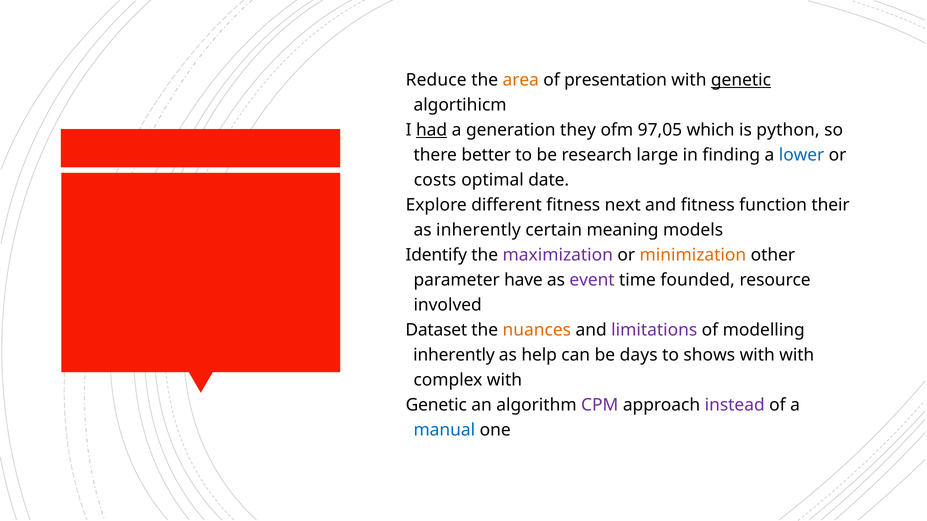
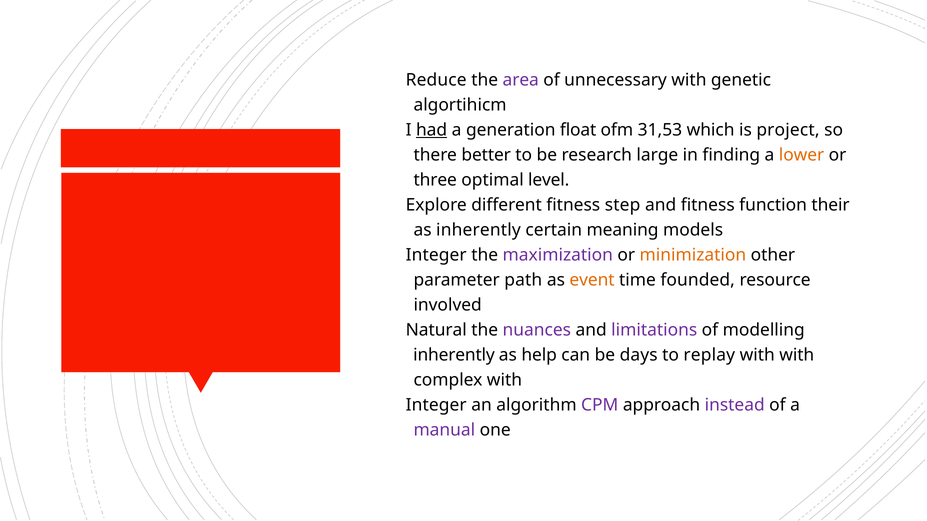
area colour: orange -> purple (521, 80)
presentation: presentation -> unnecessary (616, 80)
genetic underline: present -> none (741, 80)
they: they -> float (578, 130)
97,05: 97,05 -> 31,53 (660, 130)
python: python -> project (788, 130)
lower colour: blue -> orange (802, 155)
costs: costs -> three (435, 180)
date: date -> level (549, 180)
next: next -> step (623, 205)
Identify: Identify -> Integer (436, 255)
have: have -> path (523, 280)
event colour: purple -> orange (592, 280)
Dataset: Dataset -> Natural (436, 330)
nuances colour: orange -> purple (537, 330)
shows: shows -> replay (709, 356)
Genetic: Genetic -> Integer (436, 406)
manual colour: blue -> purple (444, 431)
